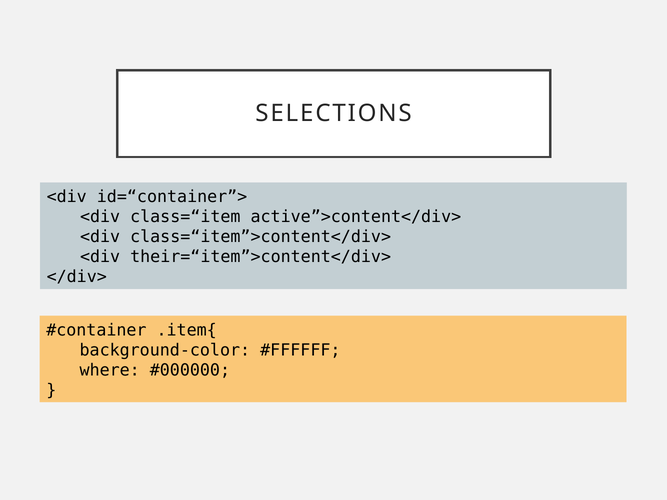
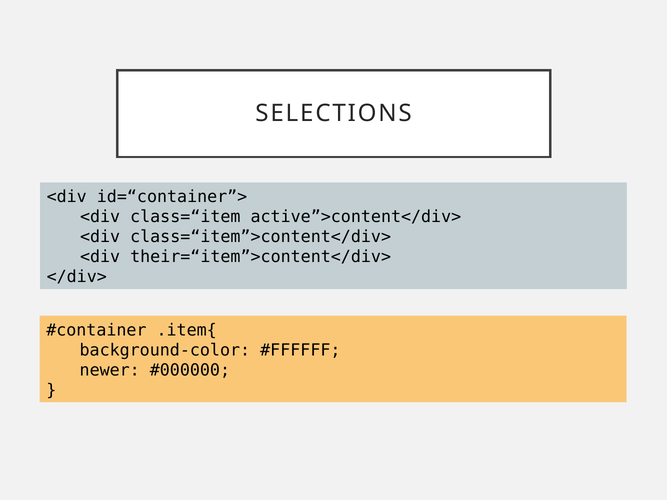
where: where -> newer (110, 370)
